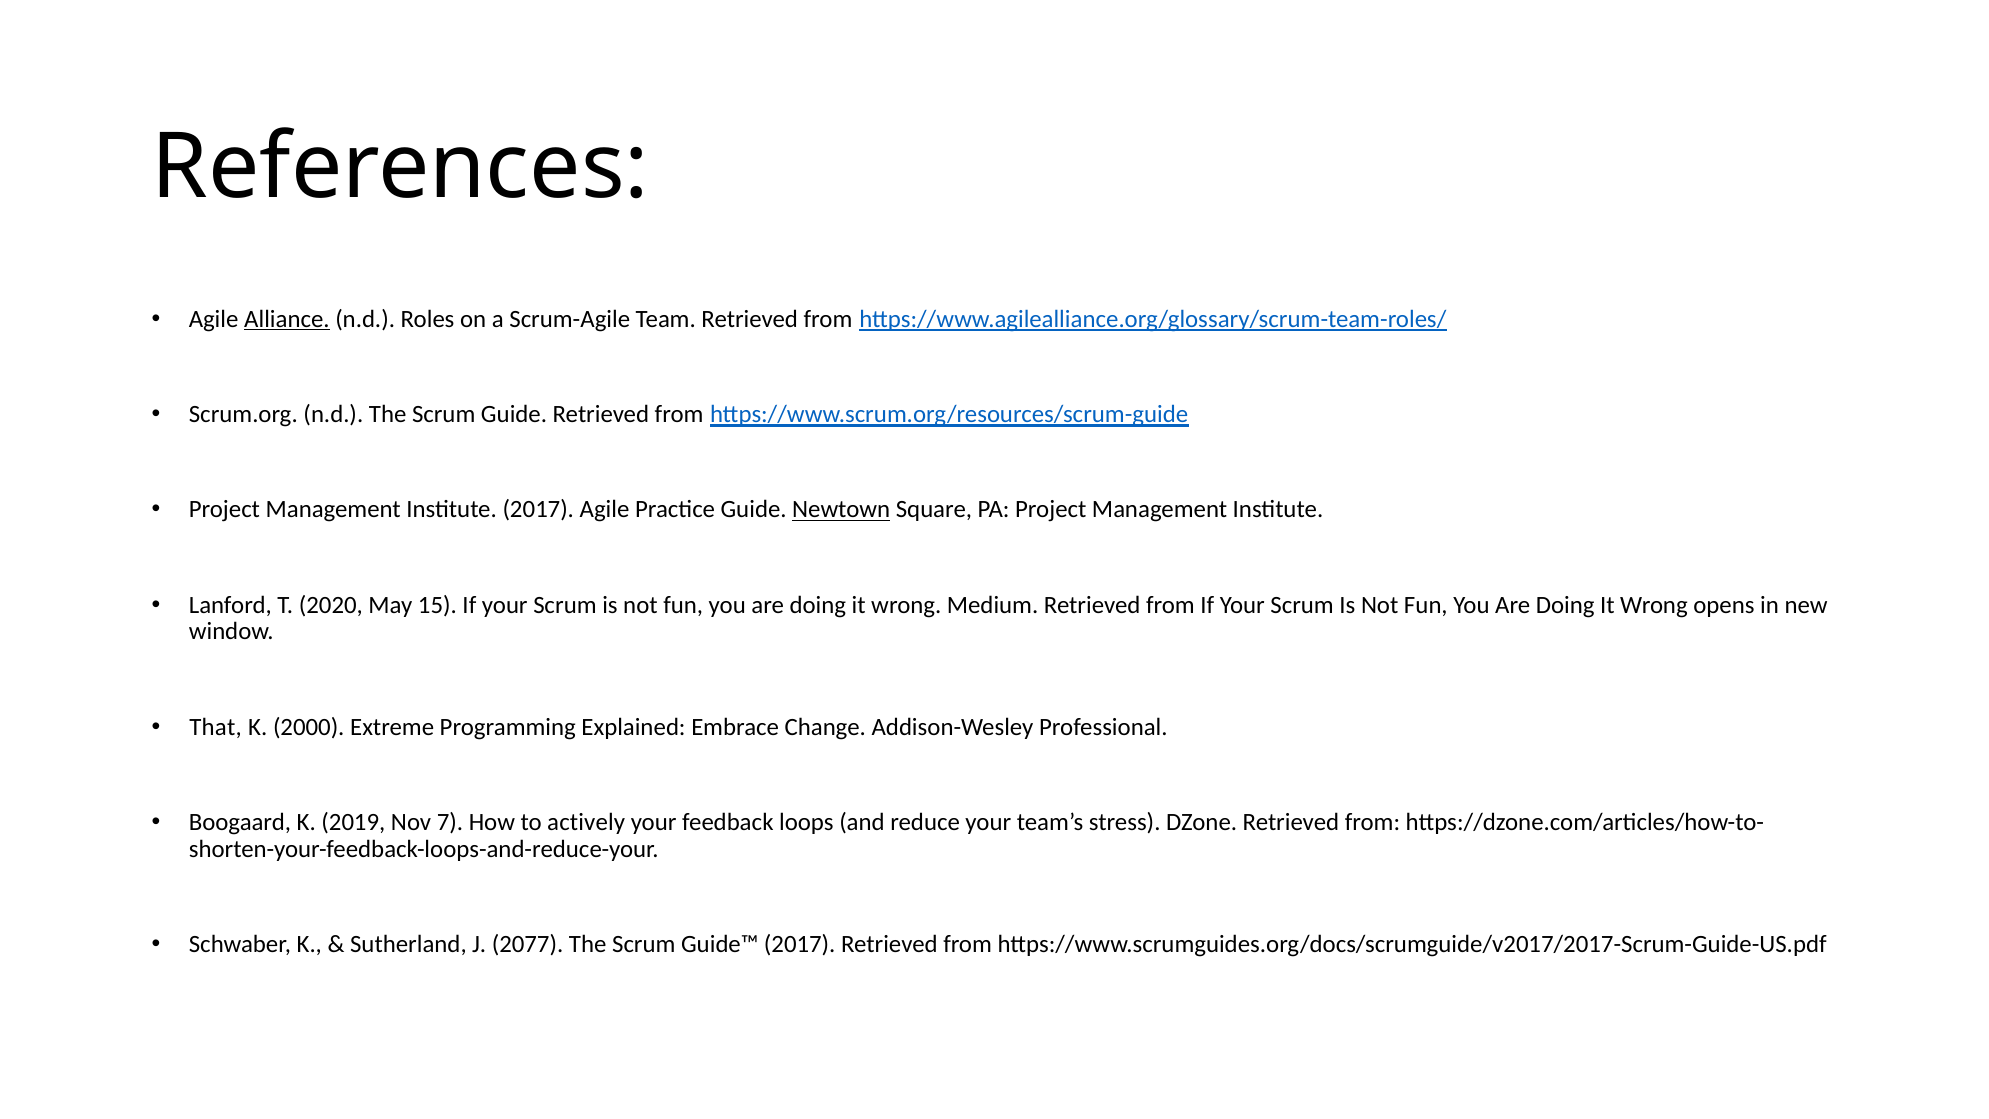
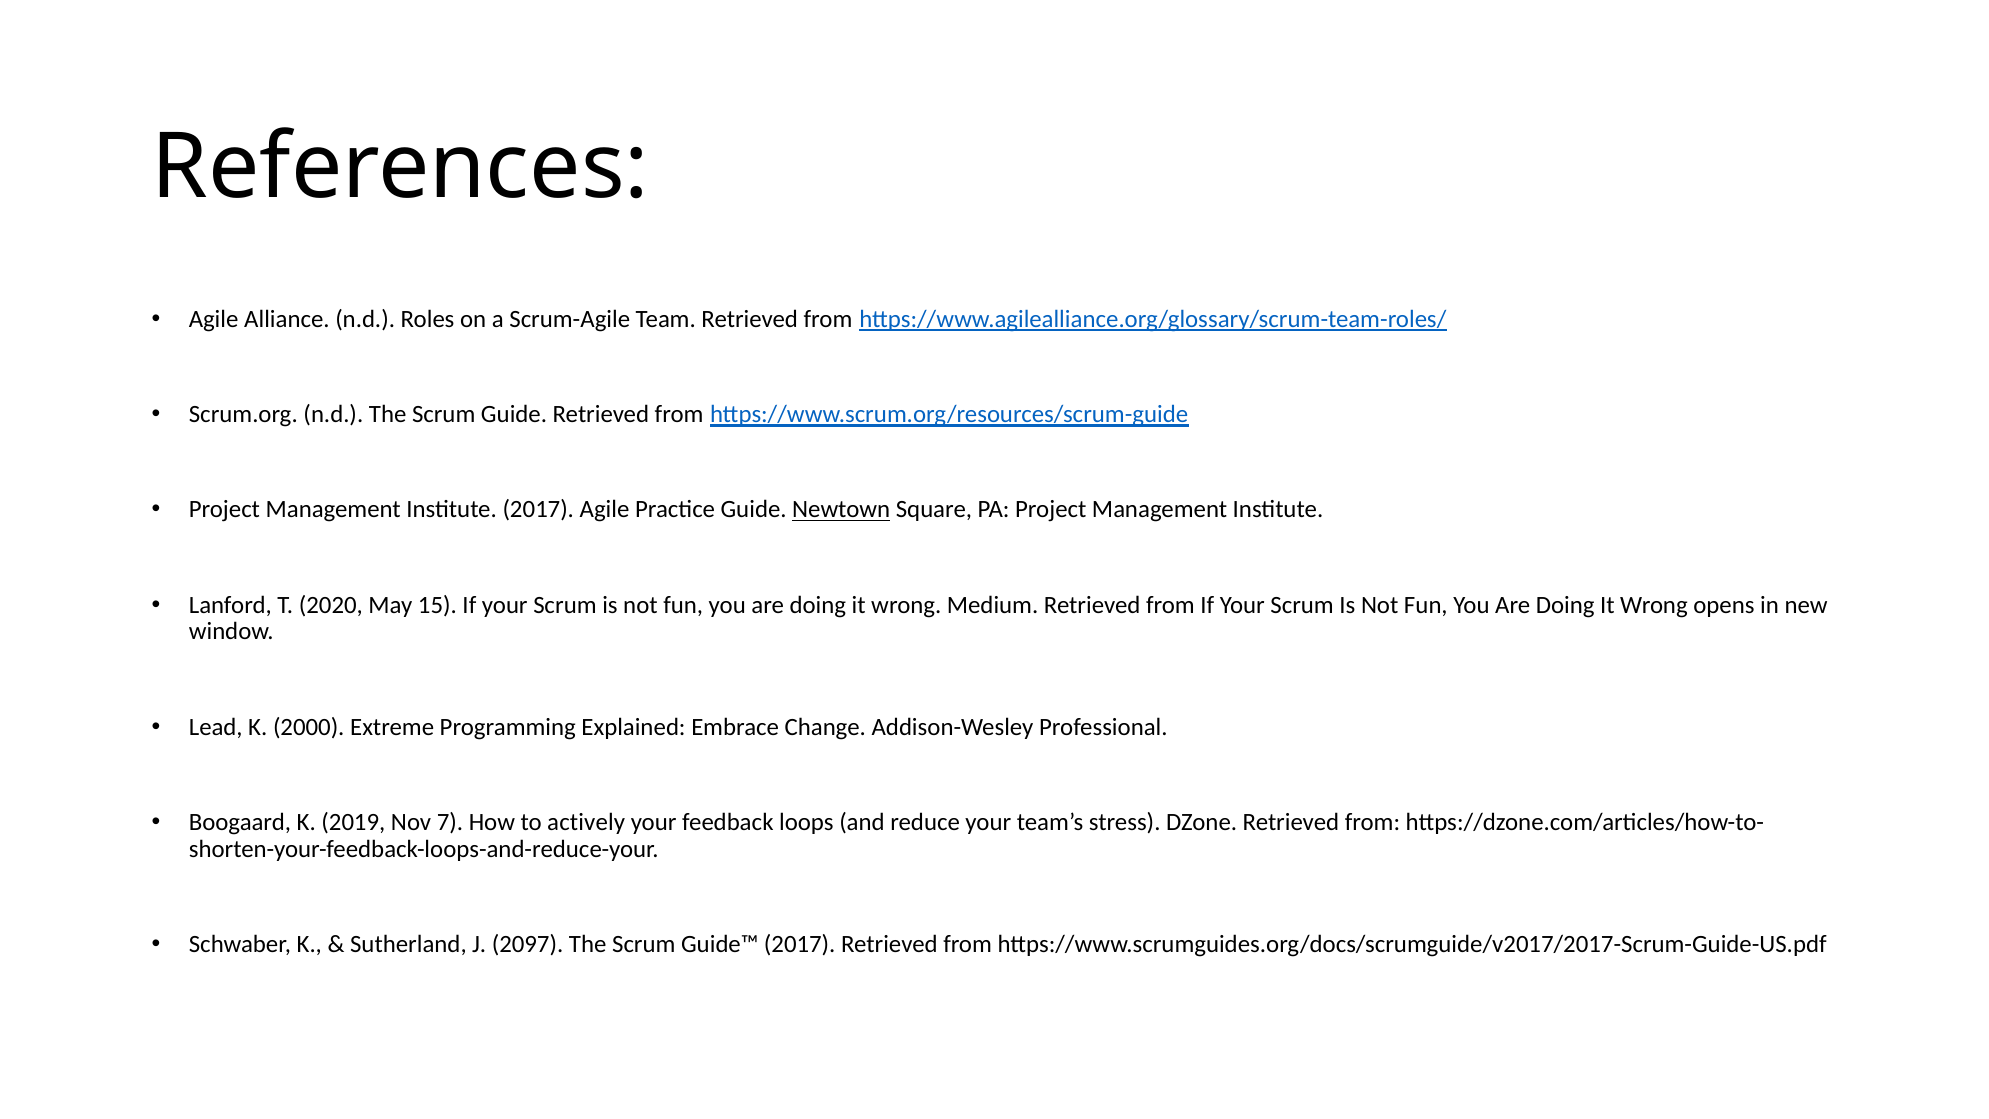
Alliance underline: present -> none (287, 319)
That: That -> Lead (216, 727)
2077: 2077 -> 2097 (528, 944)
